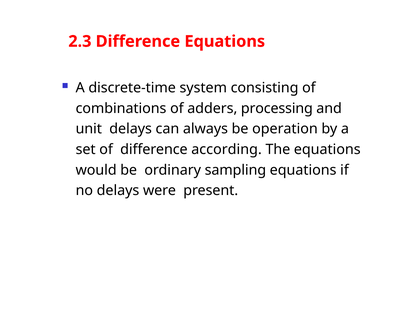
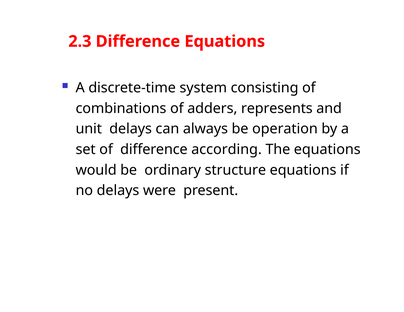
processing: processing -> represents (277, 108)
sampling: sampling -> structure (235, 170)
